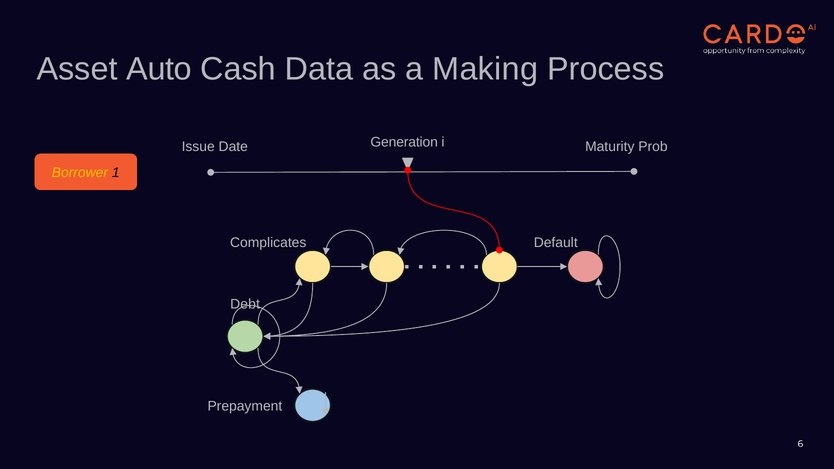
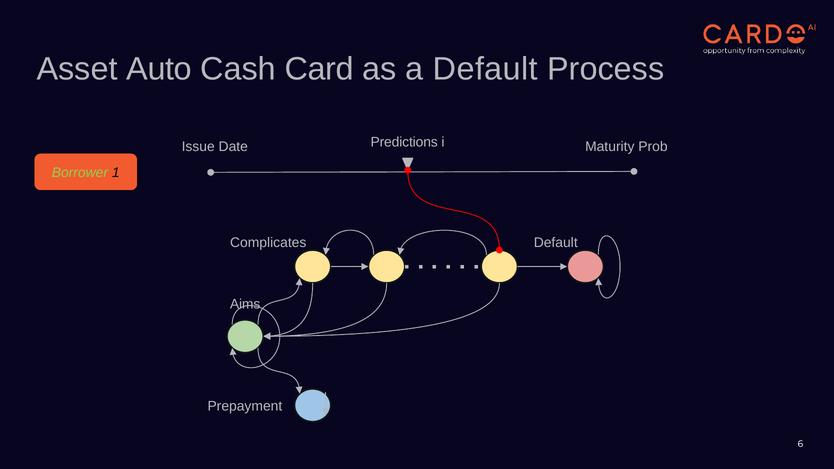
Data: Data -> Card (319, 69)
a Making: Making -> Default (485, 69)
Generation: Generation -> Predictions (404, 142)
Borrower colour: yellow -> light green (80, 173)
Debt: Debt -> Aims (245, 304)
